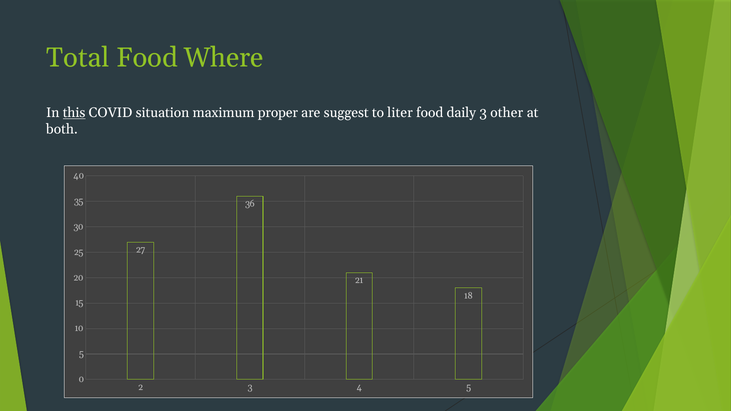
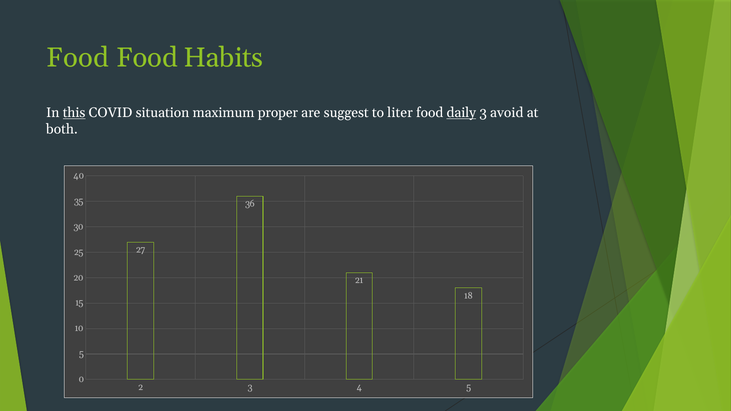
Total: Total -> Food (78, 58)
Where: Where -> Habits (224, 58)
daily underline: none -> present (461, 113)
other: other -> avoid (507, 113)
